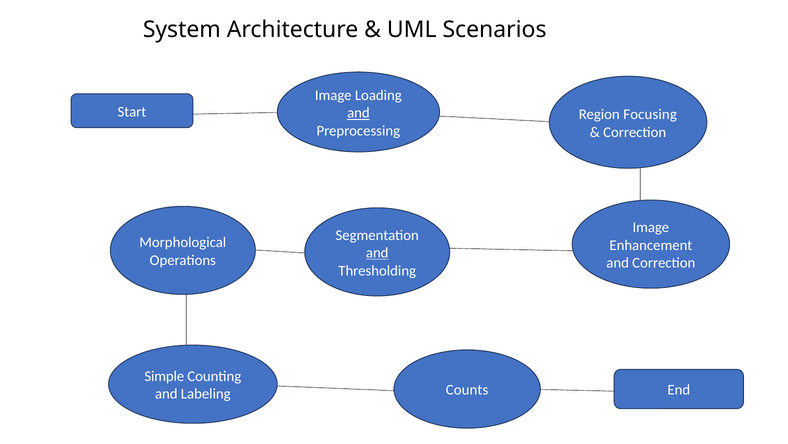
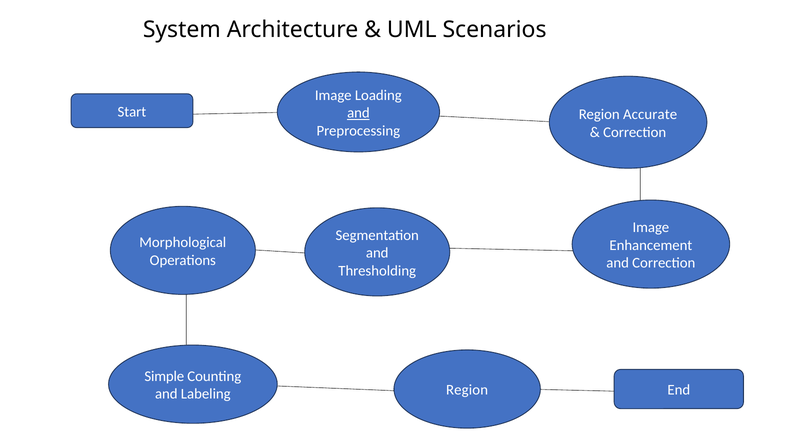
Focusing: Focusing -> Accurate (650, 114)
and underline: present -> none (377, 252)
Labeling Counts: Counts -> Region (467, 389)
